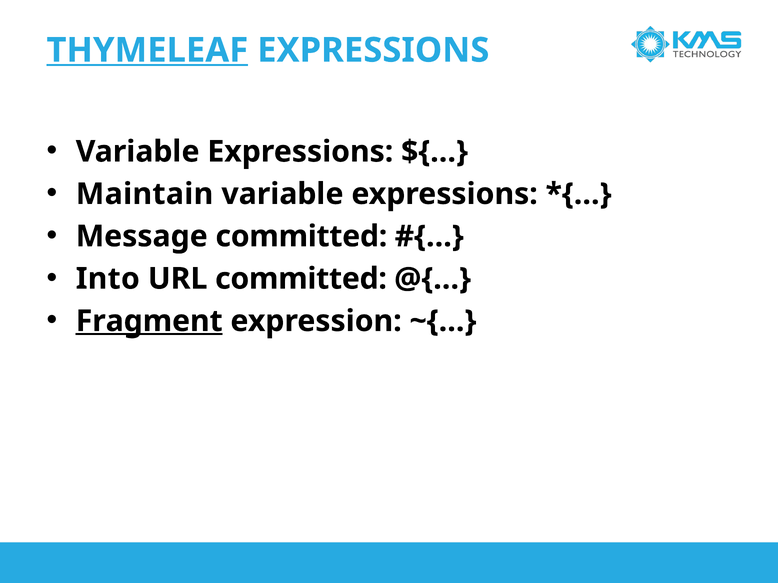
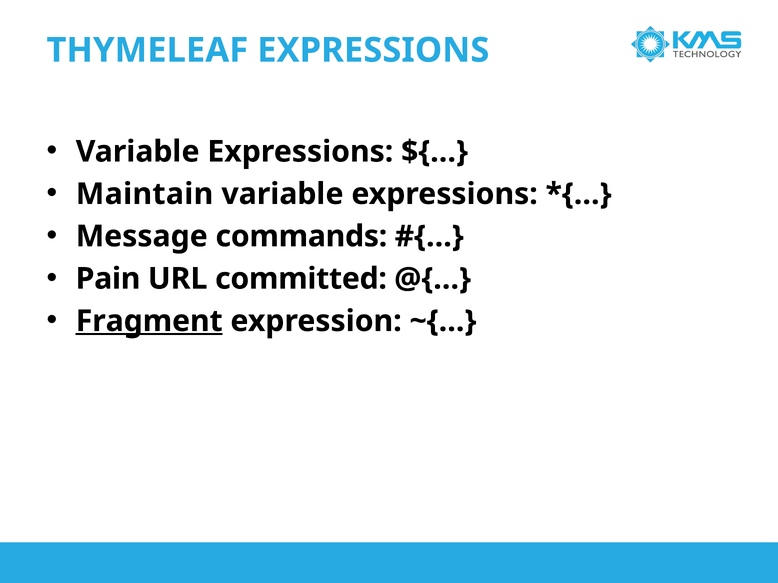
THYMELEAF underline: present -> none (147, 50)
Message committed: committed -> commands (301, 237)
Into: Into -> Pain (108, 279)
